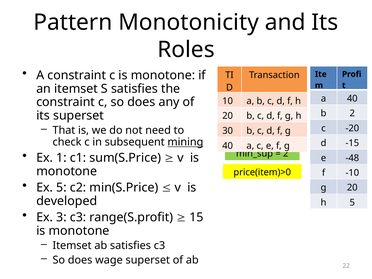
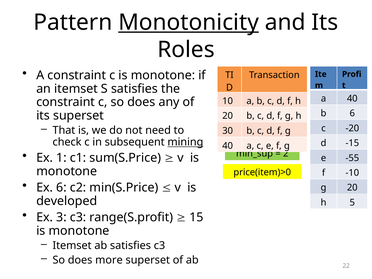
Monotonicity underline: none -> present (189, 22)
b 2: 2 -> 6 (352, 113)
-48: -48 -> -55 (352, 158)
Ex 5: 5 -> 6 (61, 188)
wage: wage -> more (109, 260)
